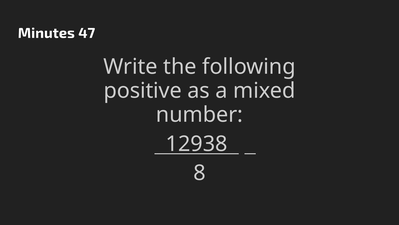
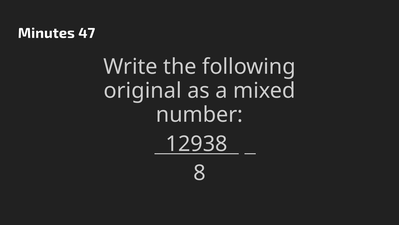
positive: positive -> original (143, 90)
